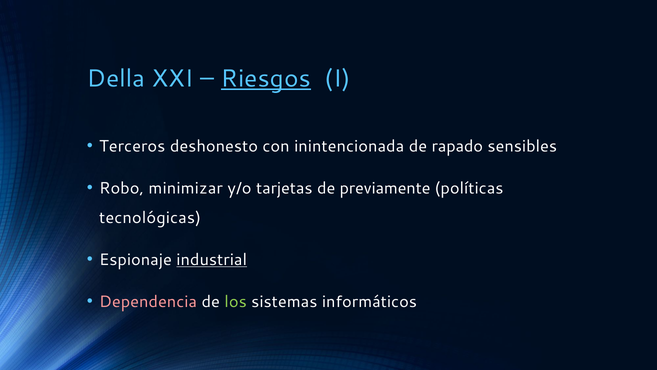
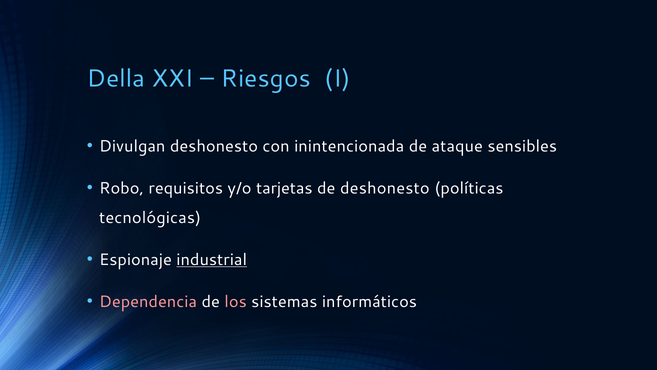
Riesgos underline: present -> none (266, 79)
Terceros: Terceros -> Divulgan (132, 146)
rapado: rapado -> ataque (457, 146)
minimizar: minimizar -> requisitos (186, 188)
de previamente: previamente -> deshonesto (385, 188)
los colour: light green -> pink (236, 301)
